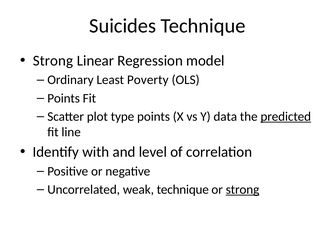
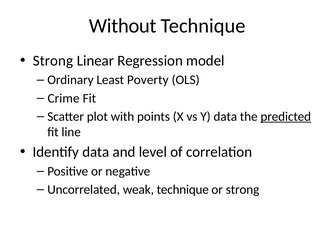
Suicides: Suicides -> Without (123, 26)
Points: Points -> Crime (63, 98)
type: type -> with (122, 116)
Identify with: with -> data (96, 152)
strong underline: present -> none (243, 189)
